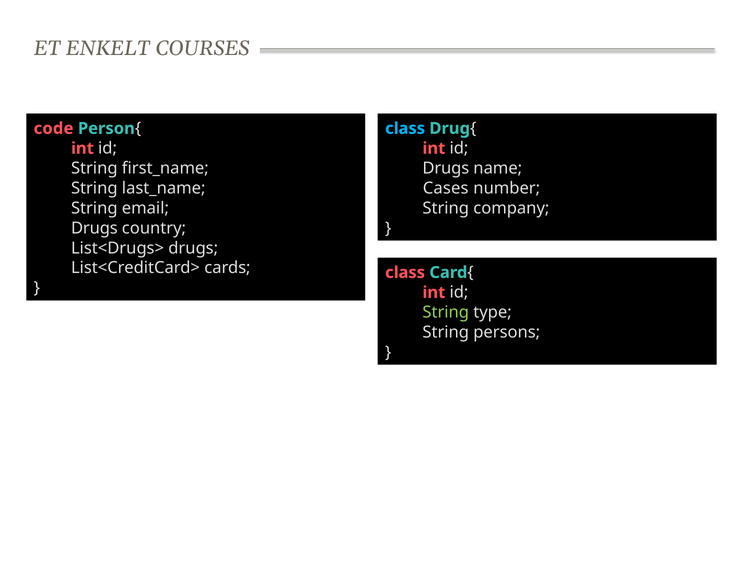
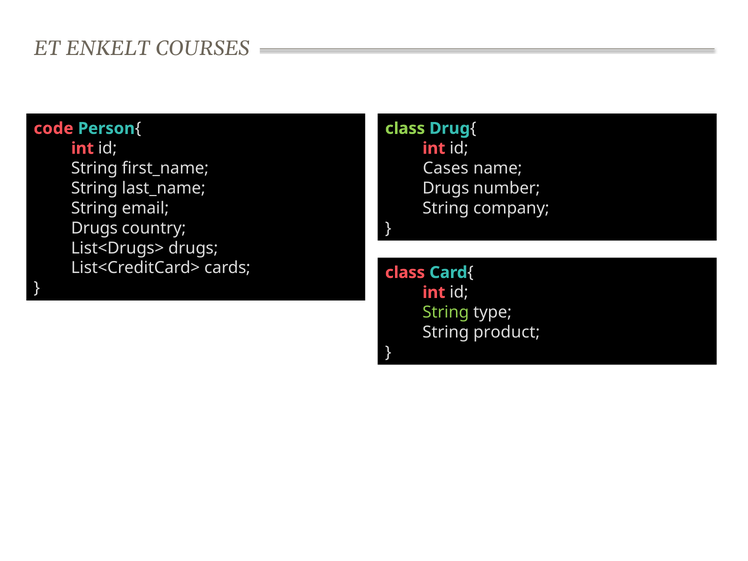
class colour: light blue -> light green (405, 128)
Drugs: Drugs -> Cases (446, 168)
Cases: Cases -> Drugs (446, 188)
persons: persons -> product (507, 332)
